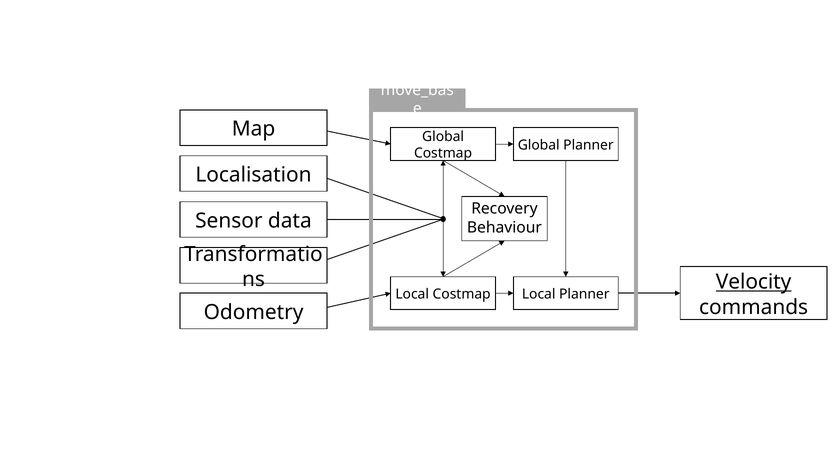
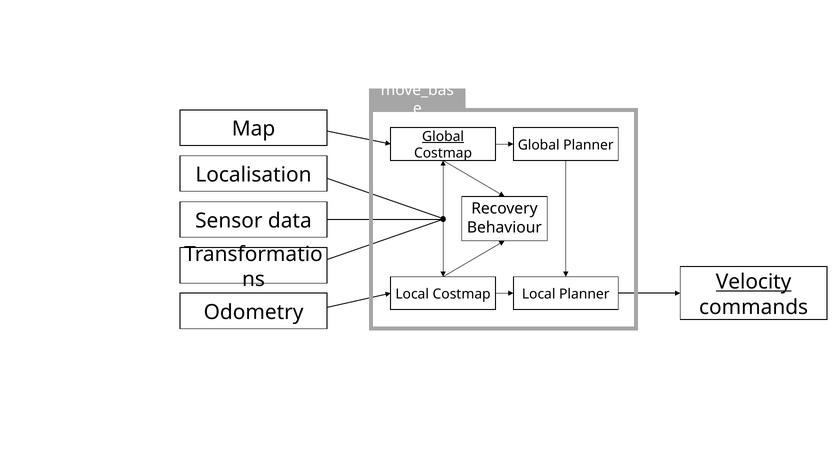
Global underline: none -> present (443, 137)
